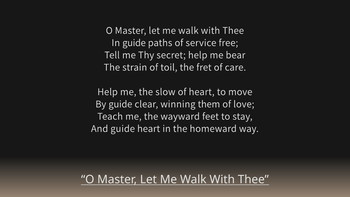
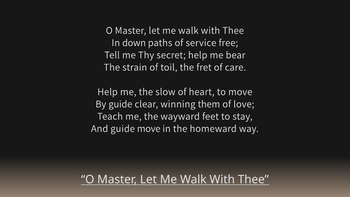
In guide: guide -> down (134, 43)
guide heart: heart -> move (149, 128)
